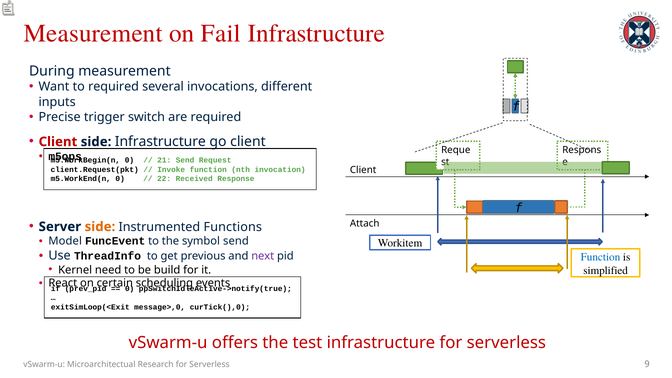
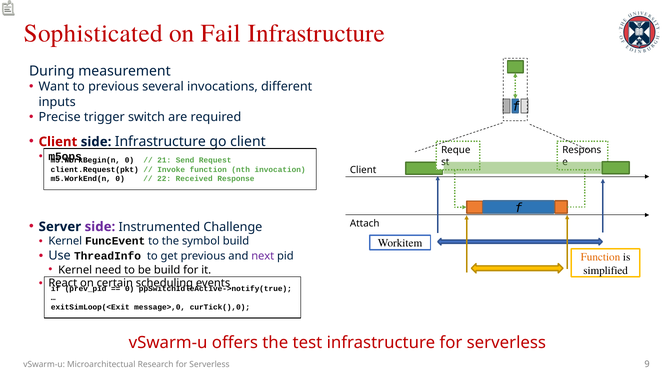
Measurement: Measurement -> Sophisticated (93, 34)
to required: required -> previous (114, 87)
side colour: orange -> purple (100, 227)
Functions: Functions -> Challenge (233, 227)
Model: Model -> Kernel (65, 241)
symbol send: send -> build (236, 241)
Function colour: blue -> orange (600, 257)
